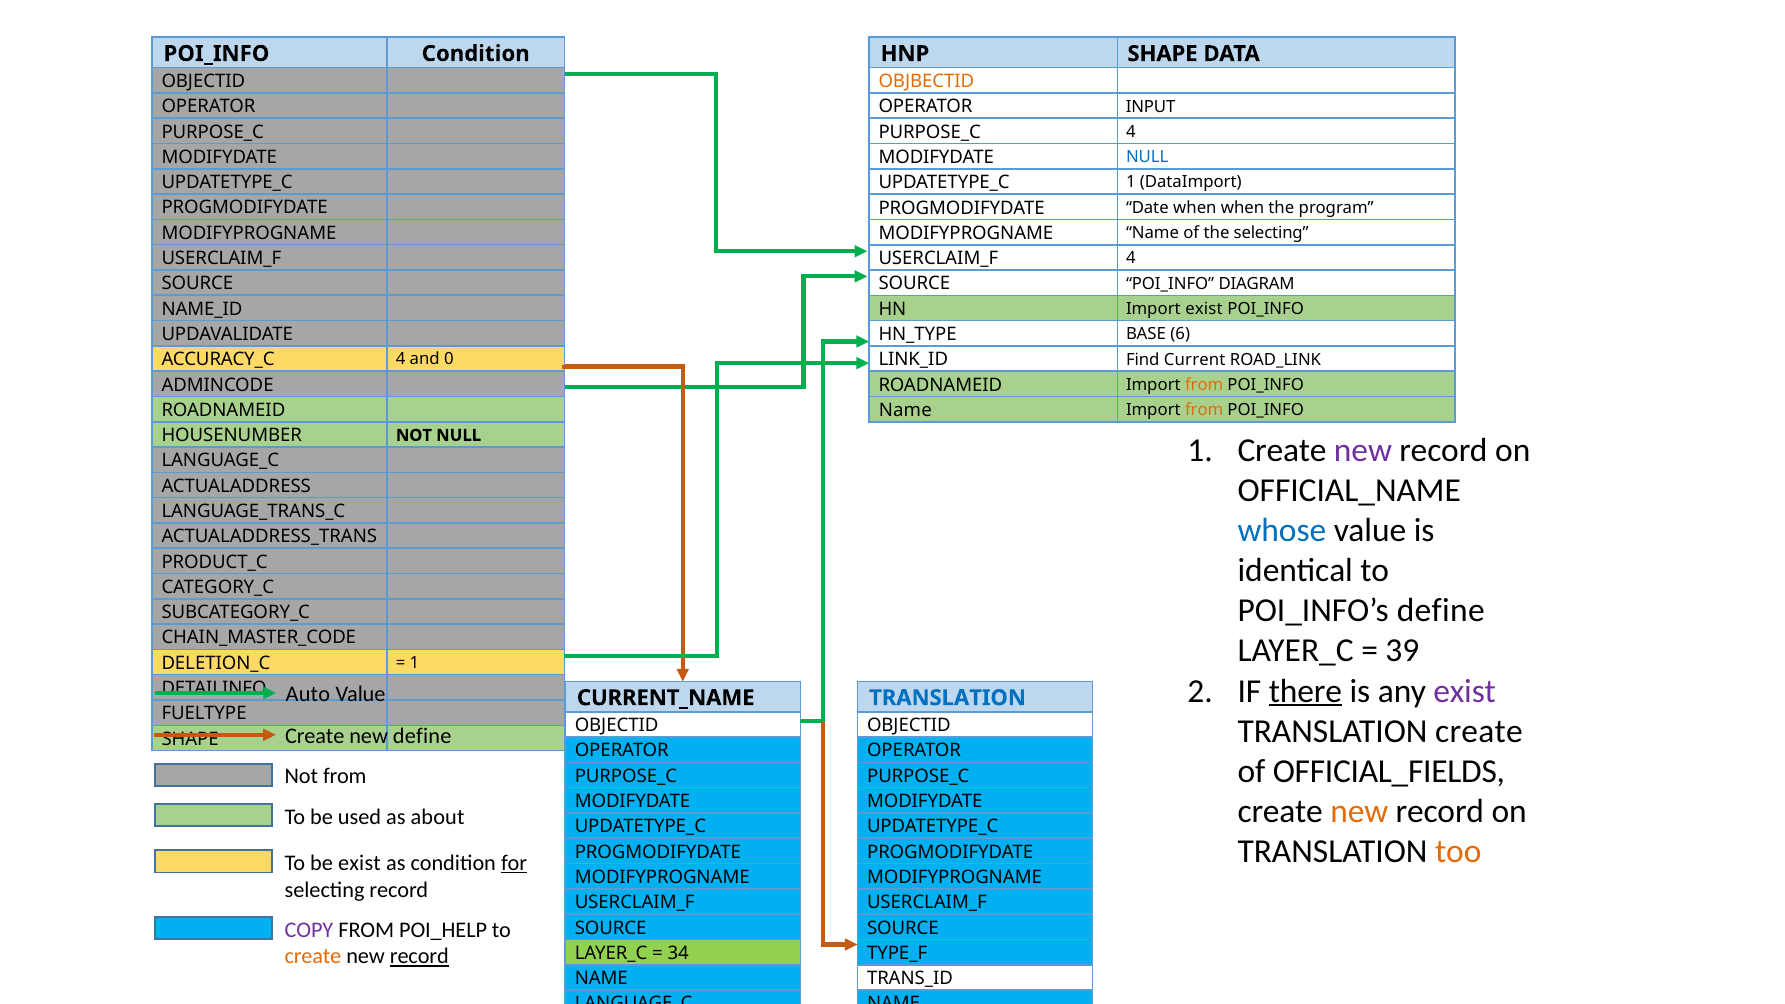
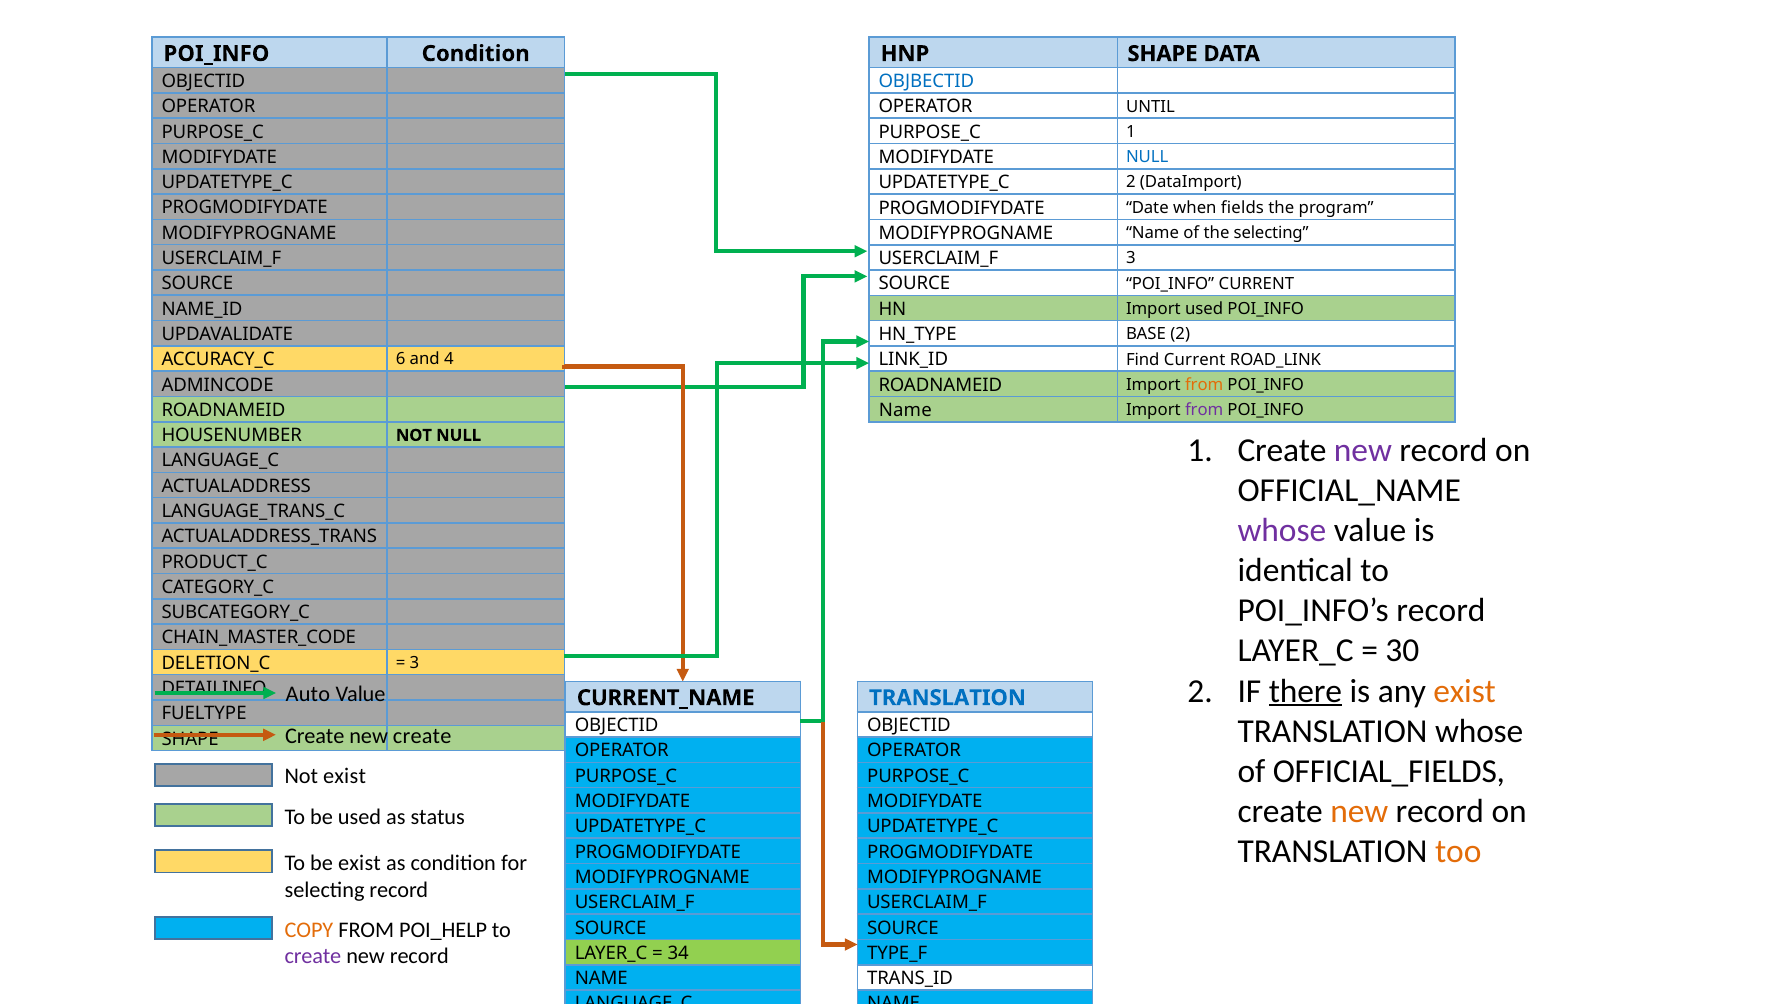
OBJBECTID colour: orange -> blue (926, 81)
INPUT: INPUT -> UNTIL (1150, 107)
4: 4 -> 1 (1131, 132)
1: 1 -> 2 (1131, 182)
when when: when -> fields (1242, 208)
4: 4 -> 3 (1131, 258)
POI_INFO DIAGRAM: DIAGRAM -> CURRENT (1256, 284)
Import exist: exist -> used (1204, 309)
BASE 6: 6 -> 2 (1180, 334)
4: 4 -> 6 (401, 359)
0: 0 -> 4 (449, 359)
from colour: orange -> purple (1204, 410)
whose colour: blue -> purple (1282, 530)
POI_INFO’s define: define -> record (1441, 611)
39: 39 -> 30 (1402, 651)
1: 1 -> 3 (414, 663)
exist colour: purple -> orange (1465, 691)
TRANSLATION create: create -> whose (1479, 731)
new define: define -> create (422, 736)
Not from: from -> exist (345, 777)
about: about -> status (438, 817)
for underline: present -> none (514, 863)
COPY colour: purple -> orange (309, 930)
create colour: orange -> purple (313, 957)
record underline: present -> none (419, 957)
